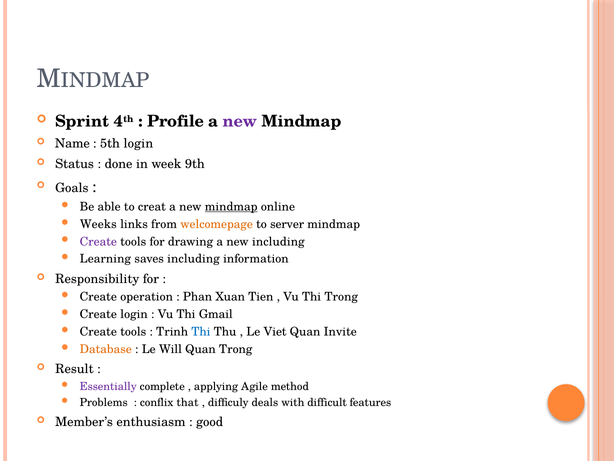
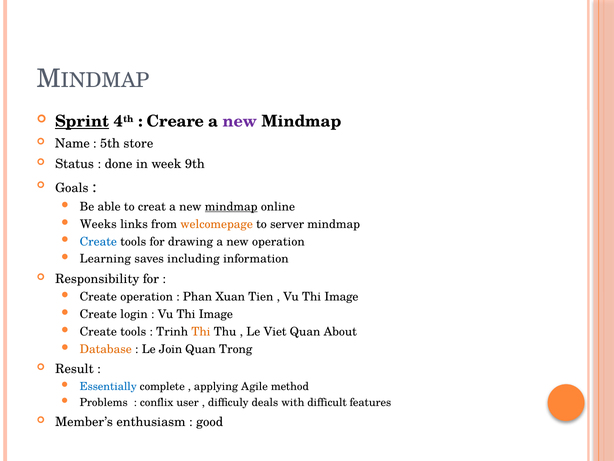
Sprint underline: none -> present (82, 121)
Profile: Profile -> Creare (175, 121)
5th login: login -> store (138, 144)
Create colour: purple -> blue (98, 241)
new including: including -> operation (278, 241)
Trong: Trong -> Image (341, 297)
Gmail: Gmail -> Image (216, 314)
Thi colour: blue -> orange (201, 331)
Invite: Invite -> About (340, 331)
Will: Will -> Join (171, 349)
Essentially colour: purple -> blue (108, 386)
that: that -> user (188, 402)
